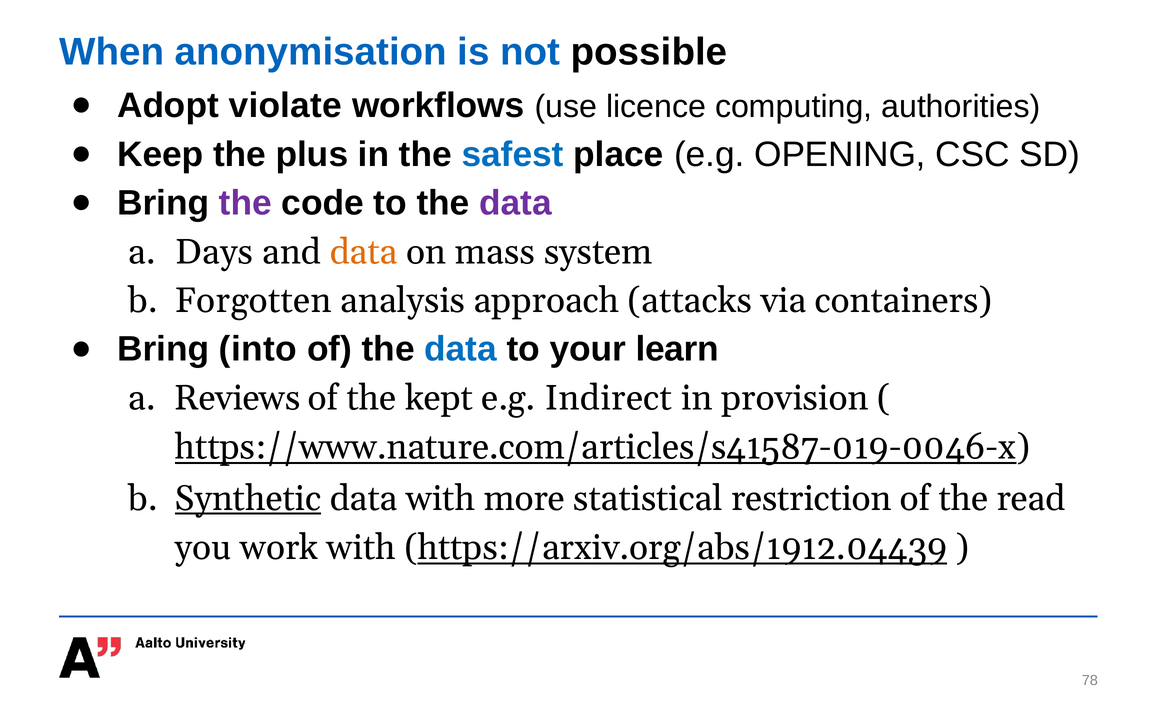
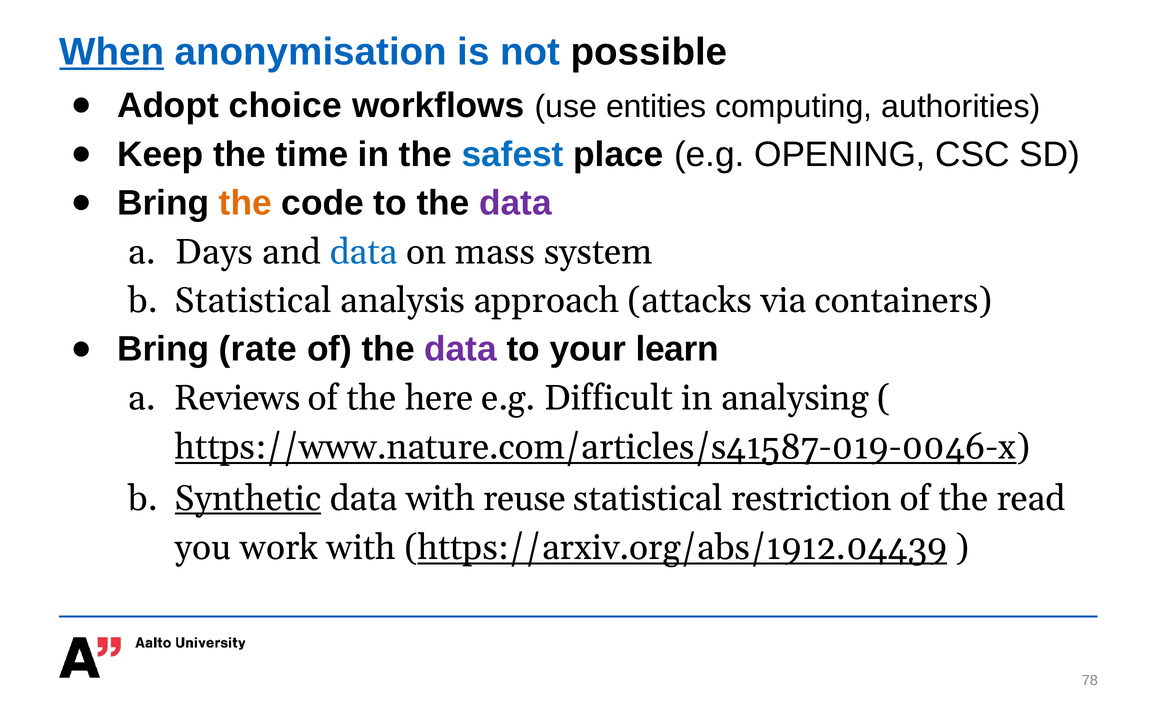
When underline: none -> present (112, 52)
violate: violate -> choice (285, 106)
licence: licence -> entities (656, 107)
plus: plus -> time (312, 154)
the colour: purple -> orange (245, 203)
data colour: orange -> blue (364, 252)
Forgotten: Forgotten -> Statistical (253, 301)
into: into -> rate (258, 349)
data colour: blue -> purple (461, 349)
kept: kept -> here (439, 398)
Indirect: Indirect -> Difficult (608, 398)
provision: provision -> analysing (795, 398)
more: more -> reuse (524, 498)
